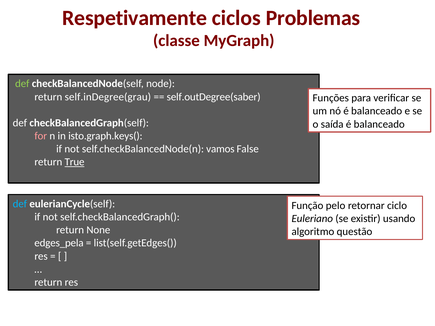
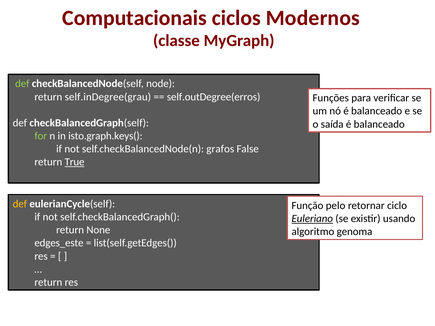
Respetivamente: Respetivamente -> Computacionais (135, 18)
Problemas: Problemas -> Modernos (313, 18)
self.outDegree(saber: self.outDegree(saber -> self.outDegree(erros (214, 97)
for colour: pink -> light green (41, 136)
vamos: vamos -> grafos (220, 149)
def colour: light blue -> yellow (20, 204)
Euleriano underline: none -> present (312, 219)
questão: questão -> genoma (355, 232)
edges_pela: edges_pela -> edges_este (59, 243)
